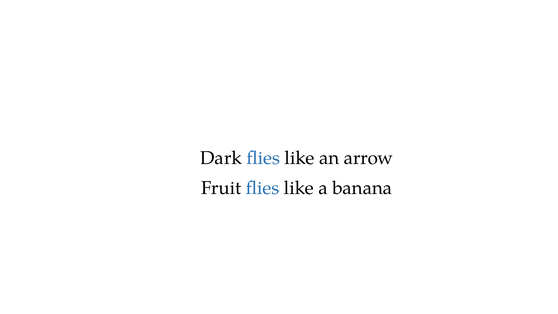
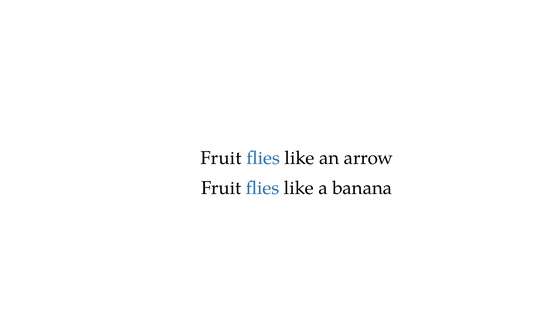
Dark: Dark -> Fruit (221, 158)
